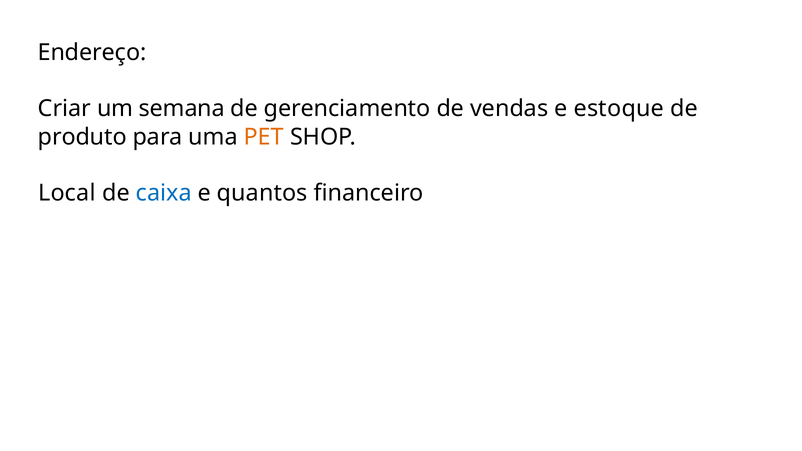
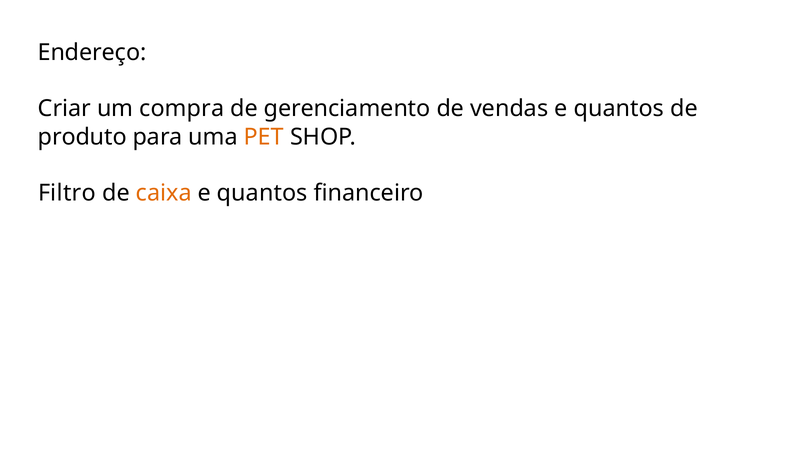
semana: semana -> compra (182, 109)
vendas e estoque: estoque -> quantos (619, 109)
Local: Local -> Filtro (67, 193)
caixa colour: blue -> orange (164, 193)
